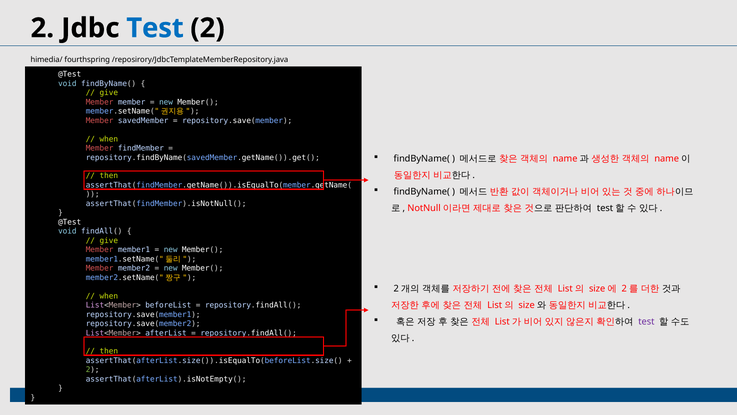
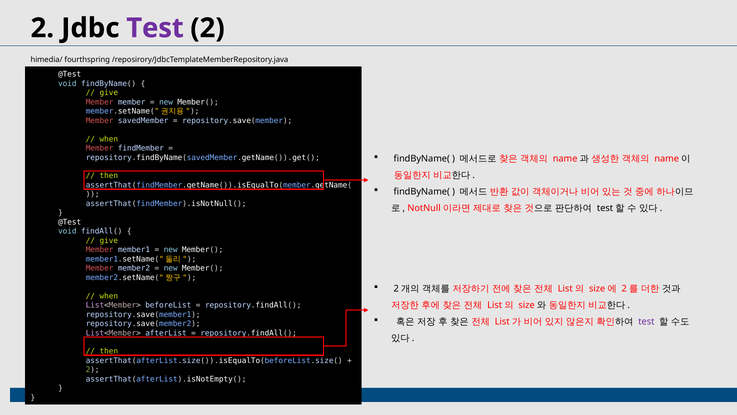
Test colour: blue -> purple (155, 28)
